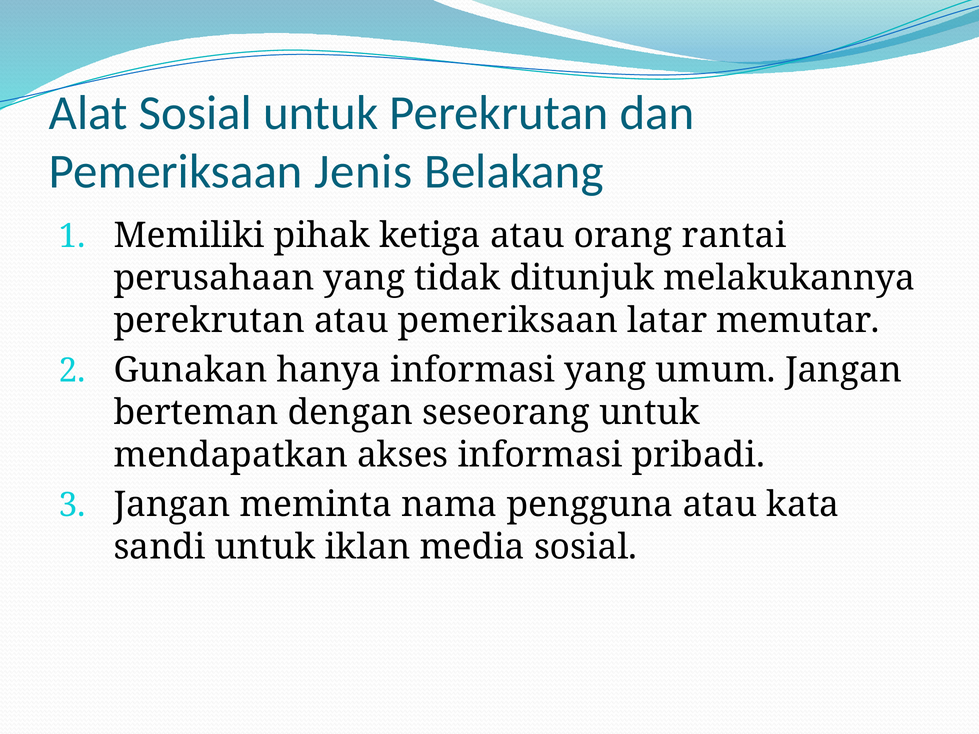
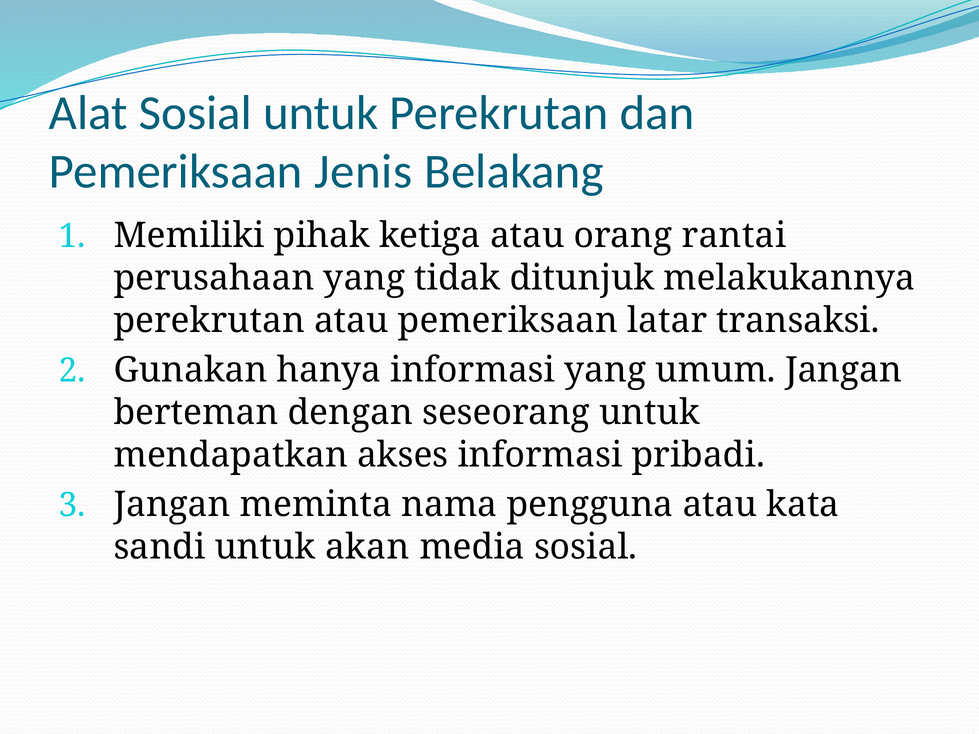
memutar: memutar -> transaksi (798, 321)
iklan: iklan -> akan (367, 547)
